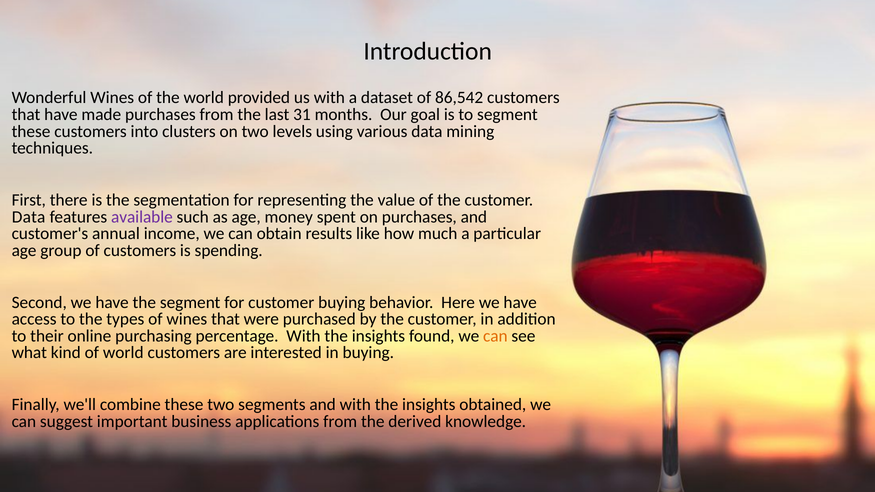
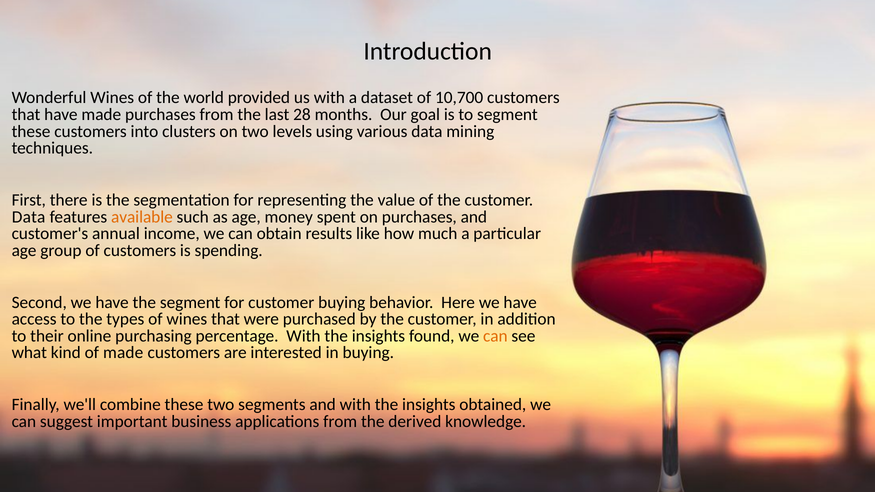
86,542: 86,542 -> 10,700 (459, 98)
31: 31 -> 28 (302, 115)
available colour: purple -> orange (142, 217)
of world: world -> made (123, 353)
